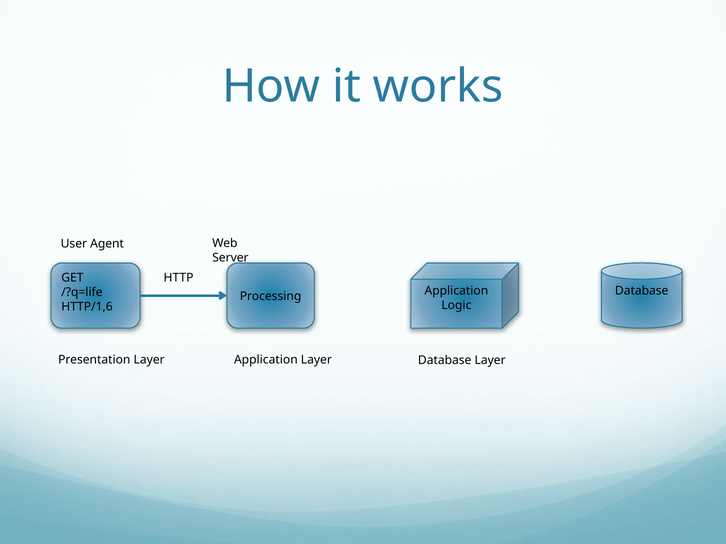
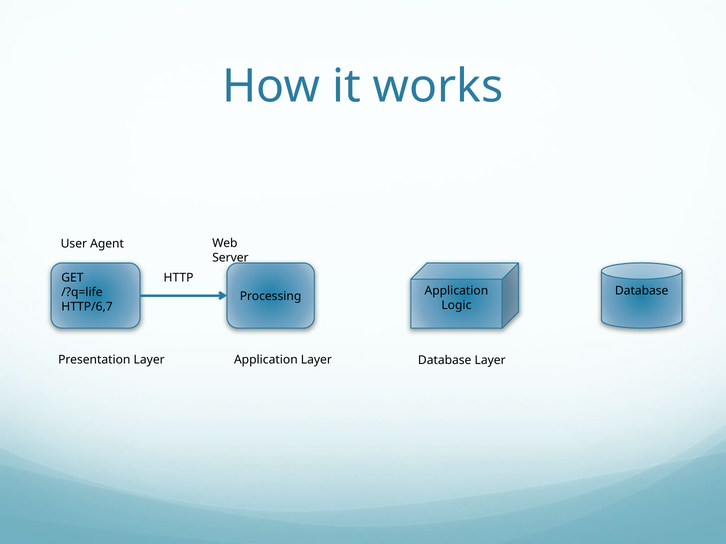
HTTP/1,6: HTTP/1,6 -> HTTP/6,7 (87, 307)
